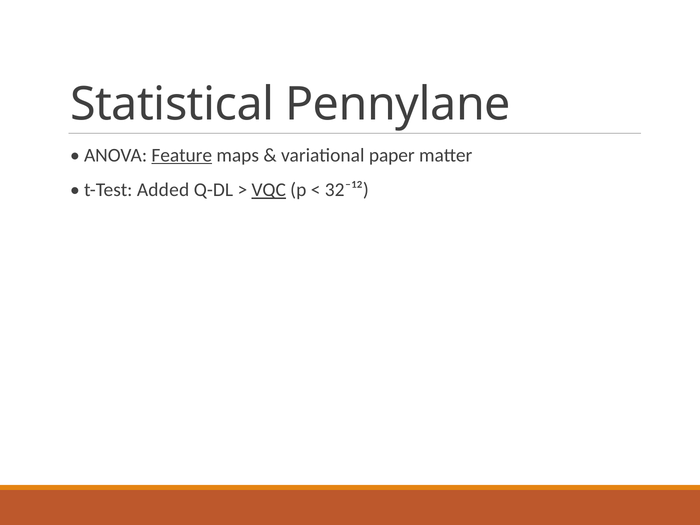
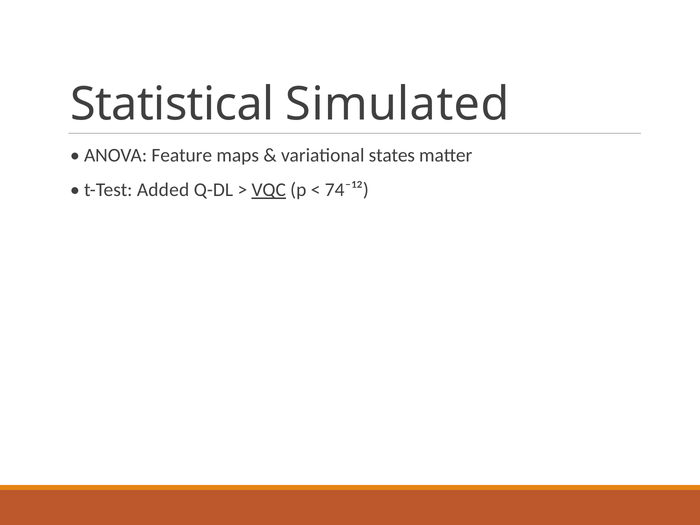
Pennylane: Pennylane -> Simulated (397, 105)
Feature underline: present -> none (182, 155)
paper: paper -> states (392, 155)
32⁻¹²: 32⁻¹² -> 74⁻¹² (347, 190)
